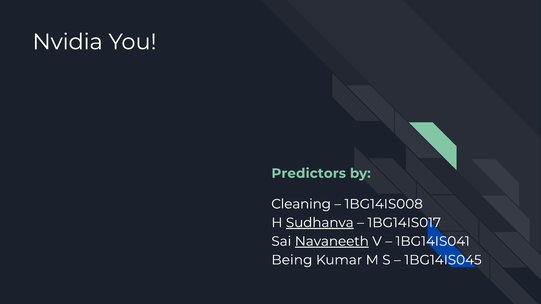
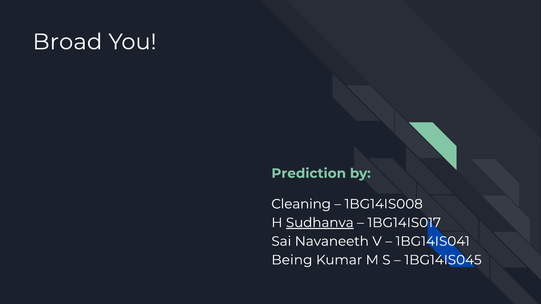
Nvidia: Nvidia -> Broad (67, 42)
Predictors: Predictors -> Prediction (309, 174)
Navaneeth underline: present -> none (332, 242)
